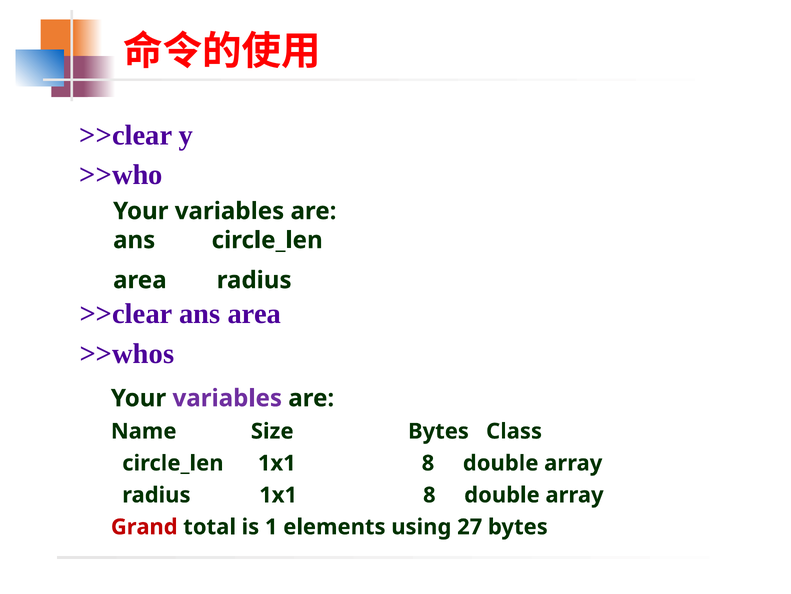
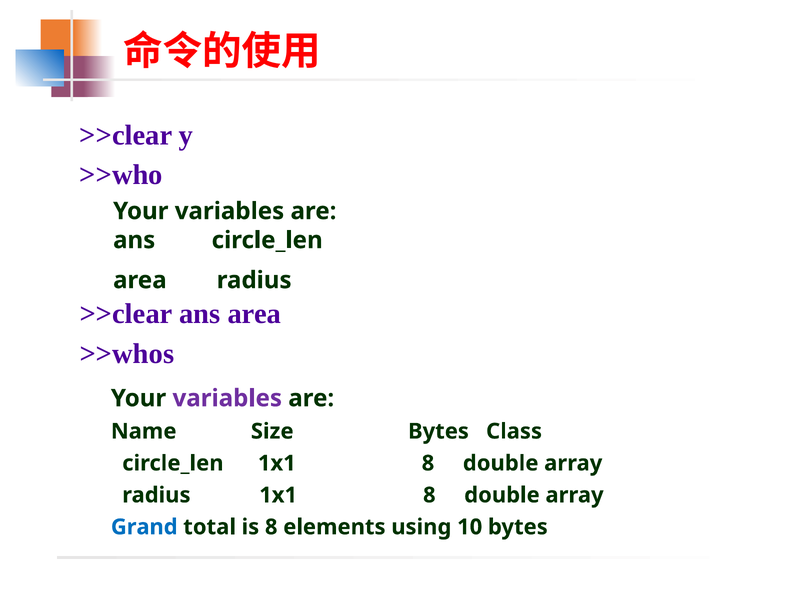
Grand colour: red -> blue (144, 526)
is 1: 1 -> 8 (271, 526)
27: 27 -> 10 (470, 526)
